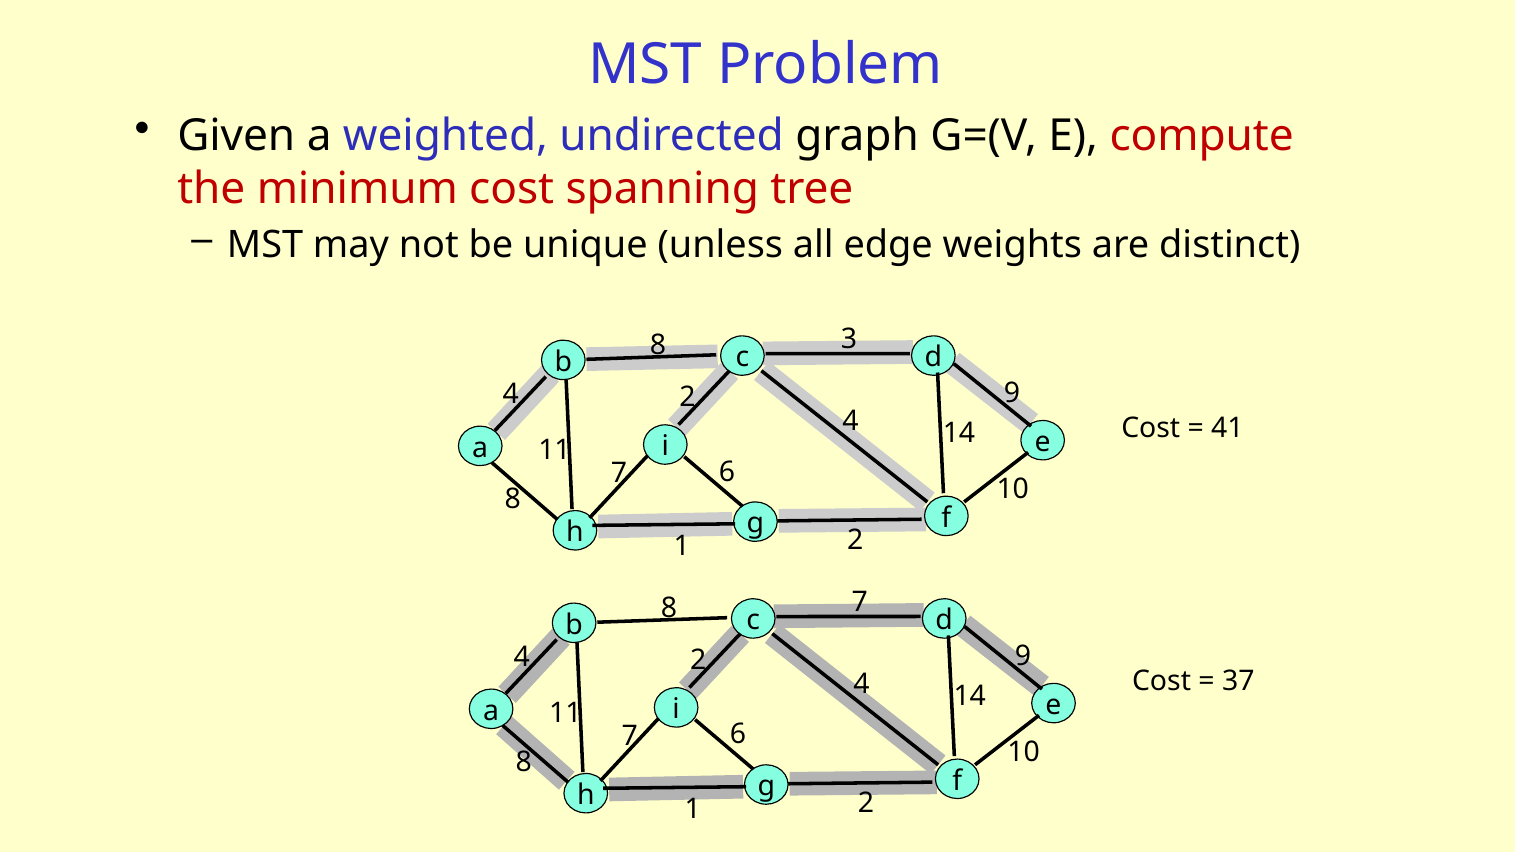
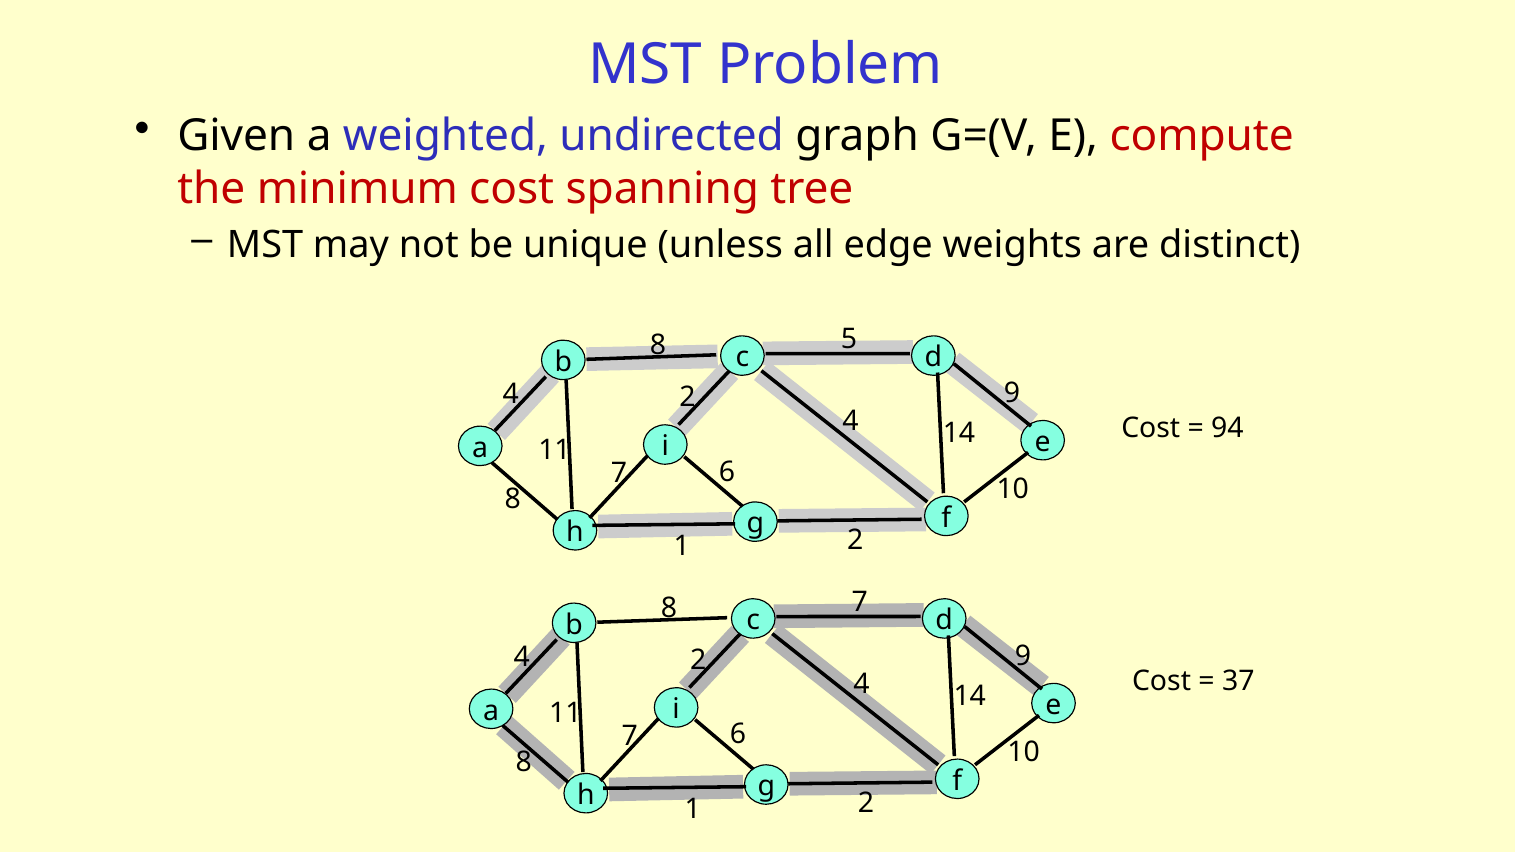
3: 3 -> 5 (849, 339)
41: 41 -> 94 (1227, 428)
